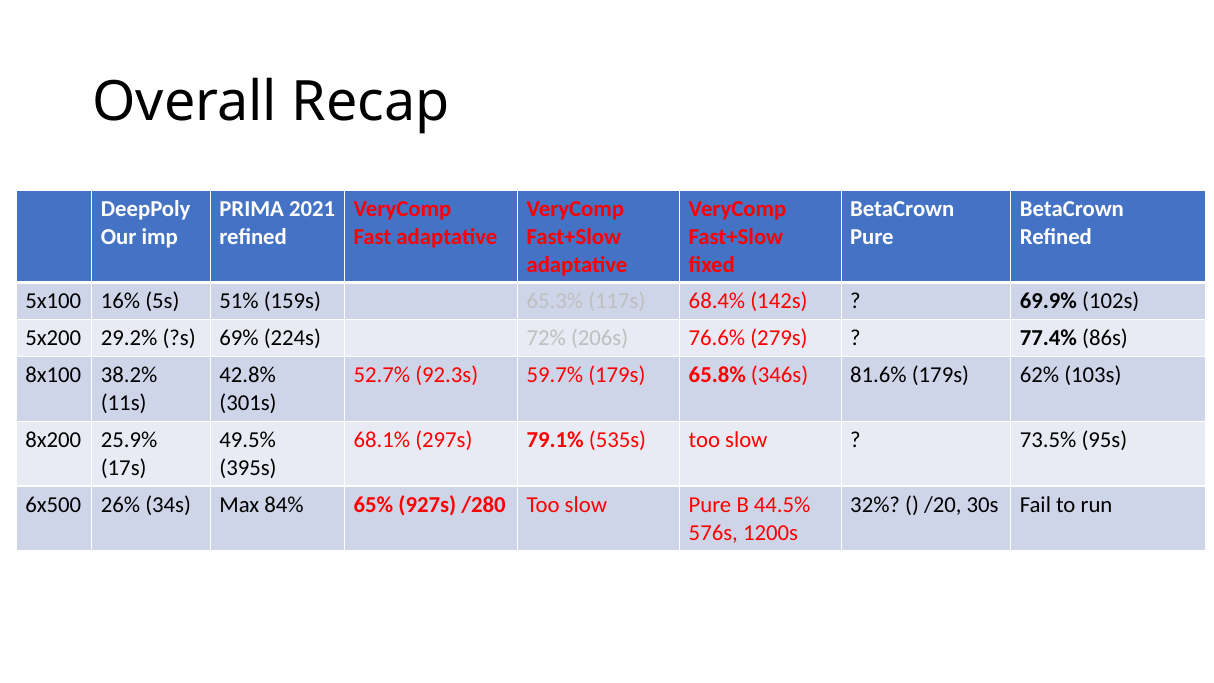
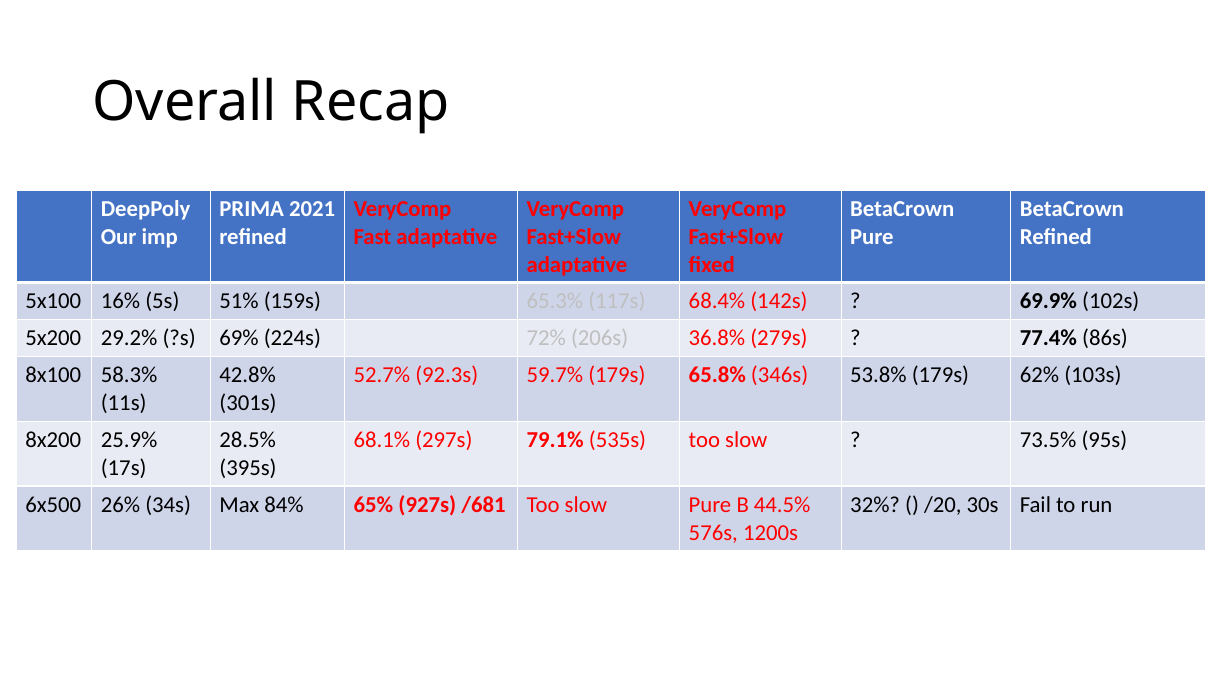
76.6%: 76.6% -> 36.8% (717, 338)
38.2%: 38.2% -> 58.3% (129, 375)
81.6%: 81.6% -> 53.8% (878, 375)
49.5%: 49.5% -> 28.5% (248, 440)
/280: /280 -> /681 (483, 505)
